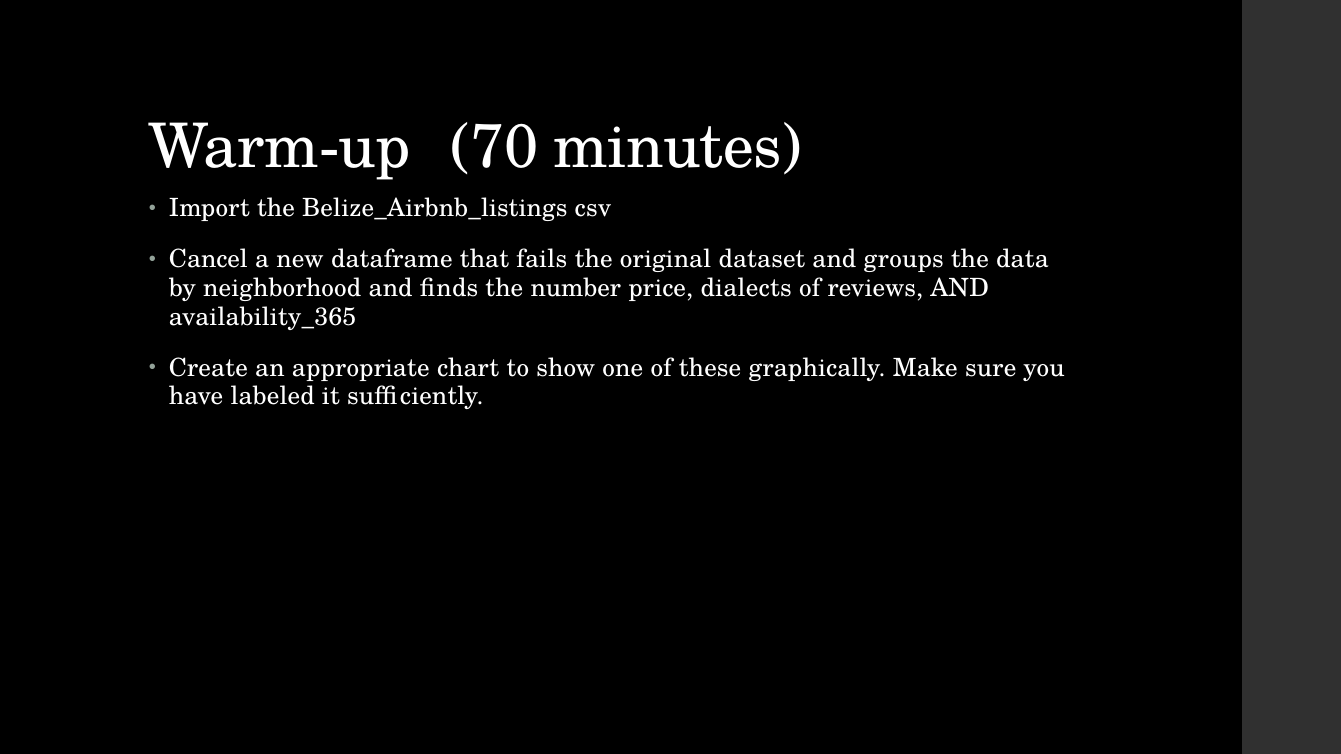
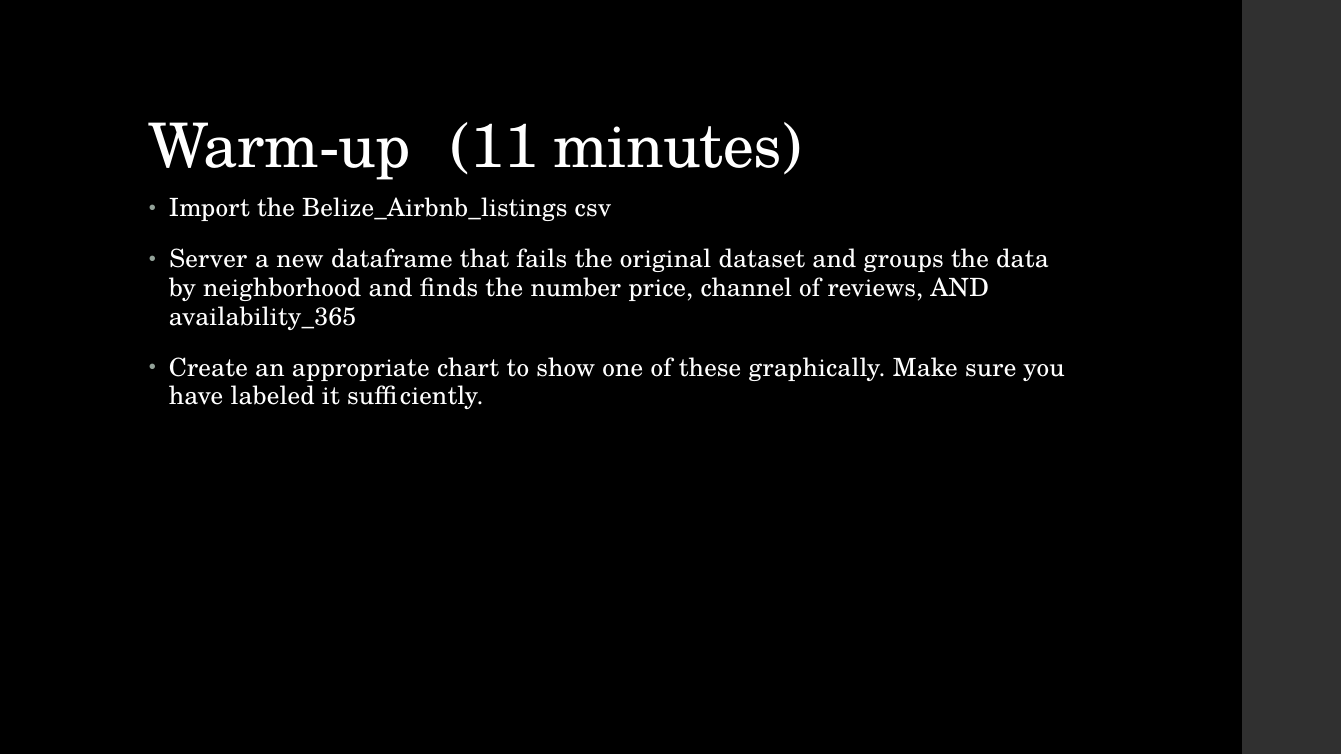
70: 70 -> 11 (494, 147)
Cancel: Cancel -> Server (208, 260)
dialects: dialects -> channel (746, 288)
